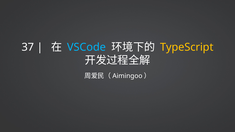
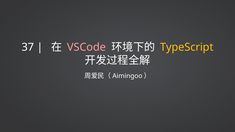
VSCode colour: light blue -> pink (87, 47)
